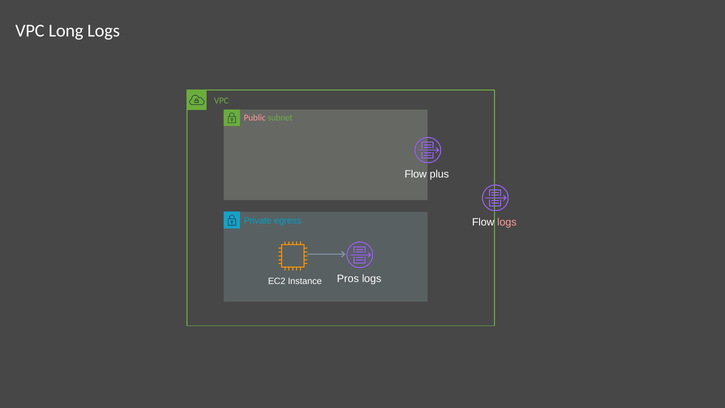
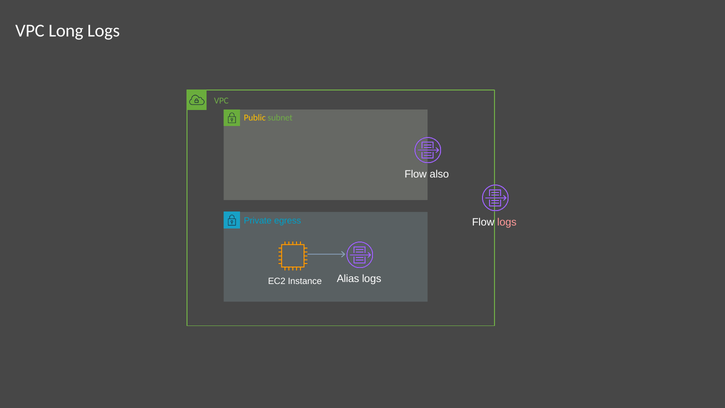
Public colour: pink -> yellow (255, 118)
plus: plus -> also (439, 174)
Pros: Pros -> Alias (348, 279)
